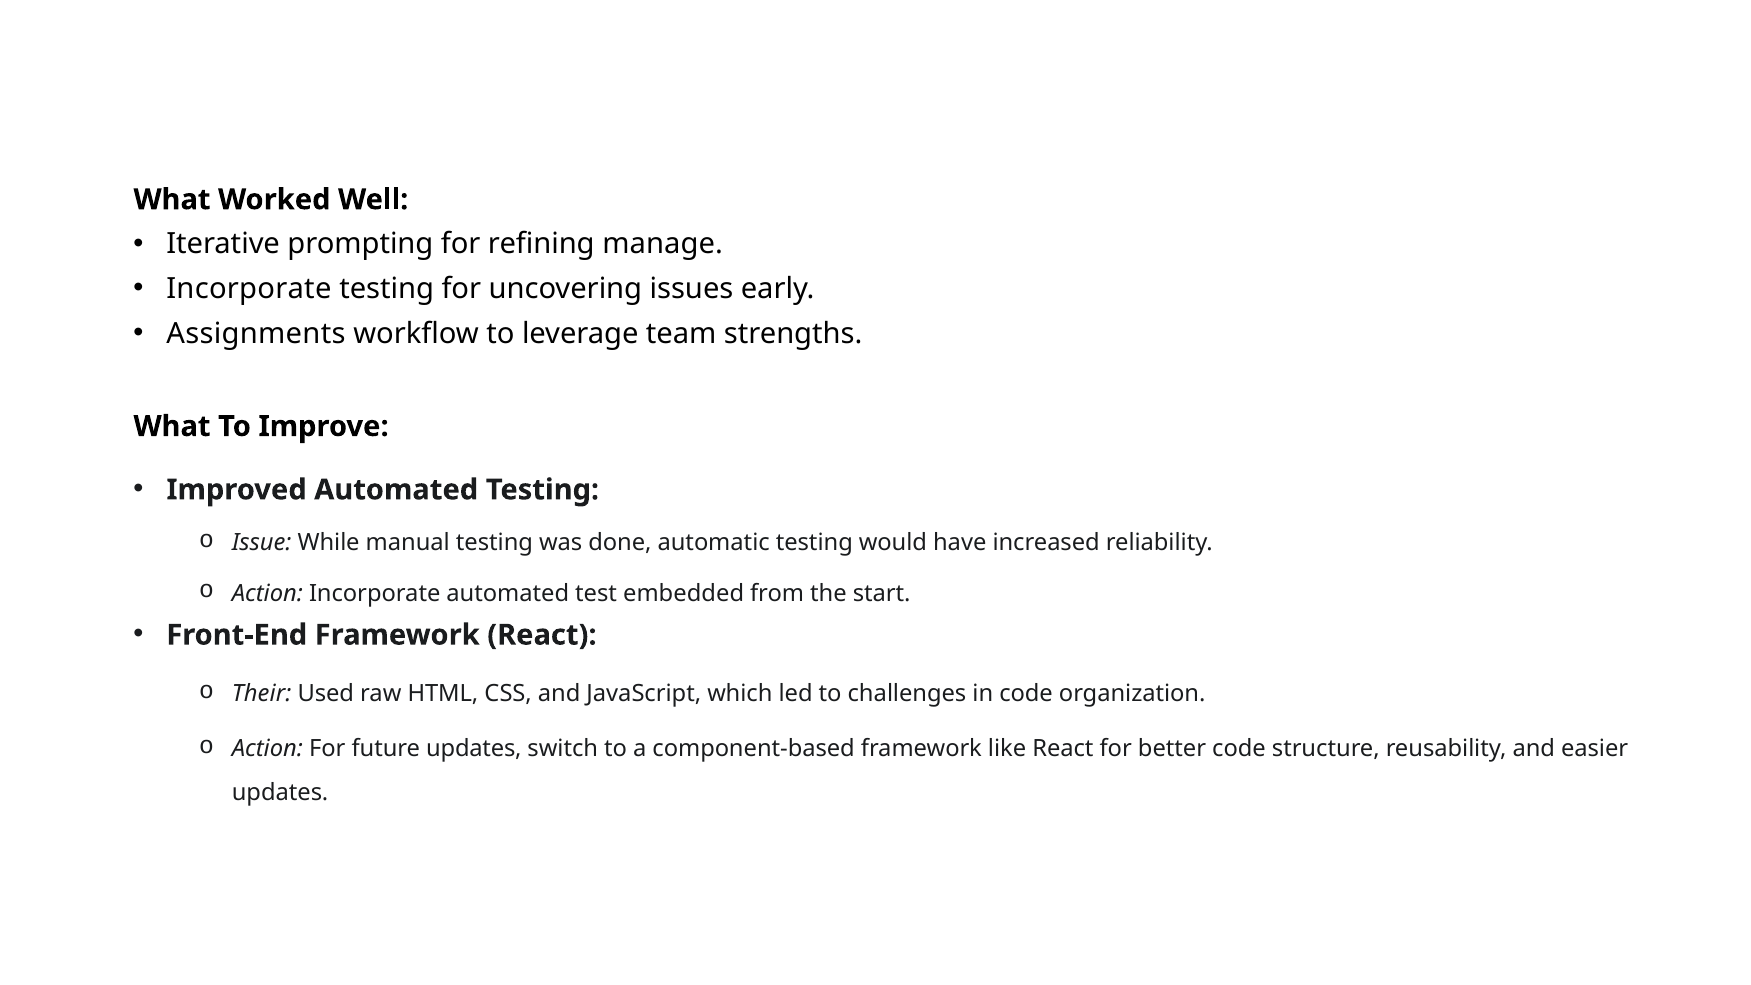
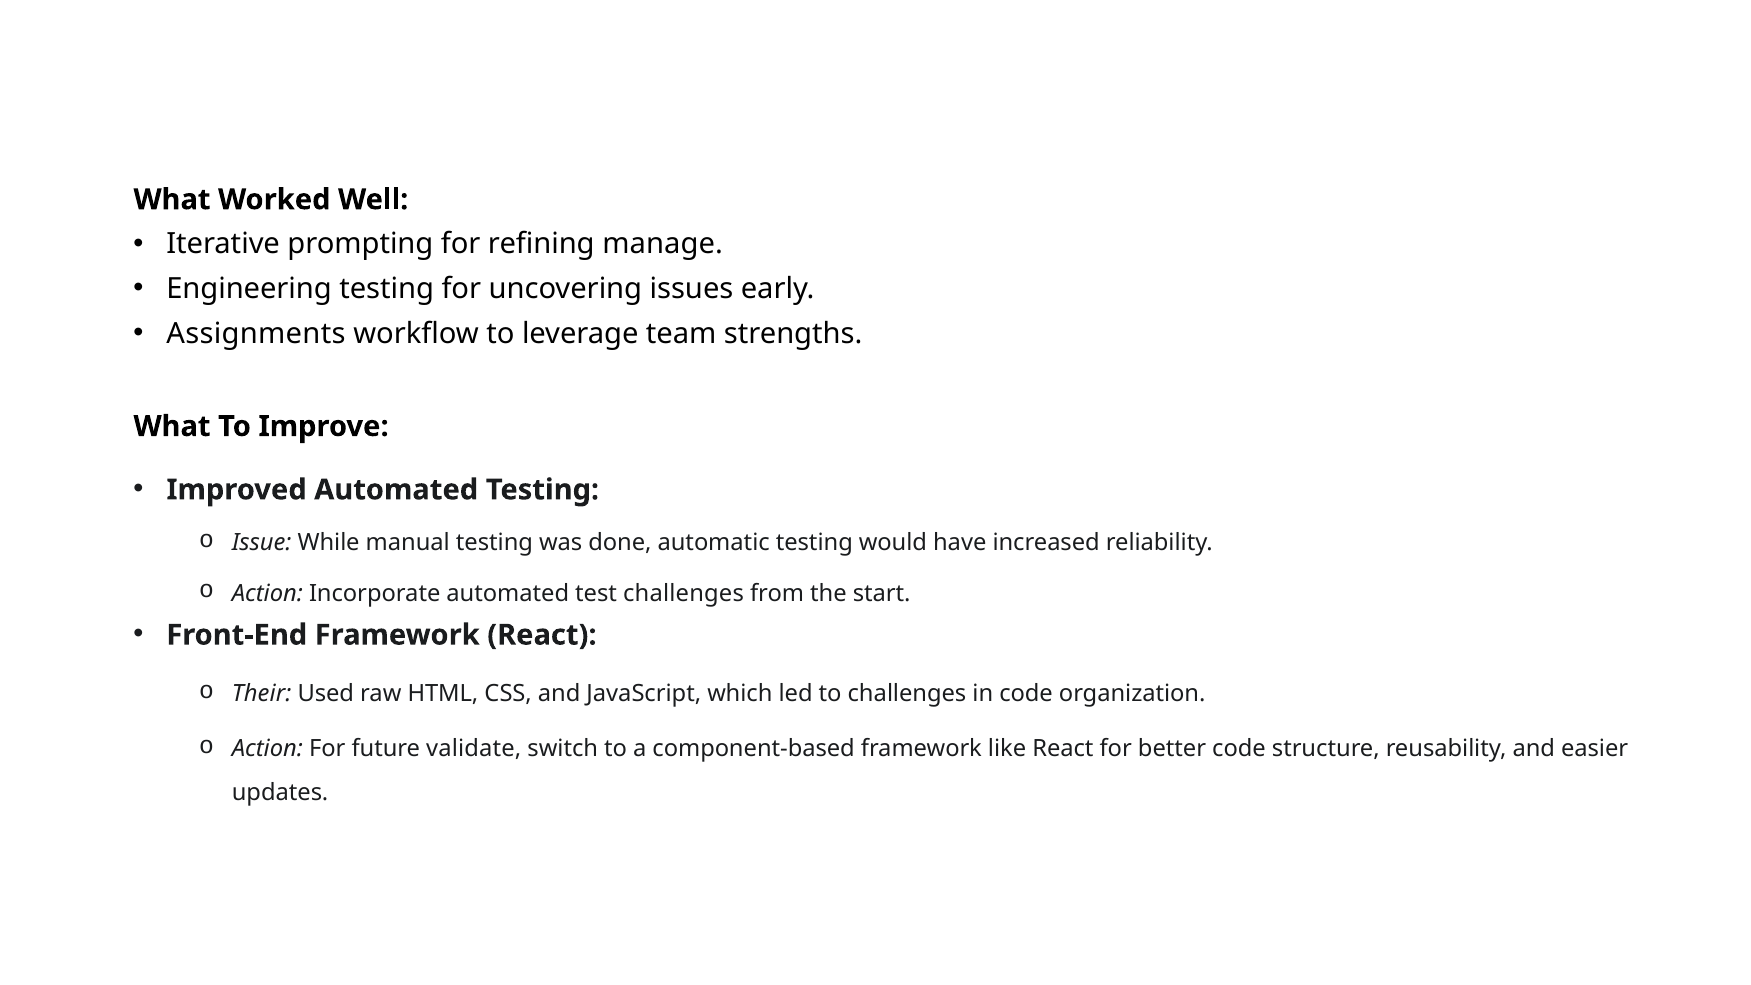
Incorporate: Incorporate -> Engineering (249, 289)
test embedded: embedded -> challenges (684, 593)
future updates: updates -> validate (474, 749)
